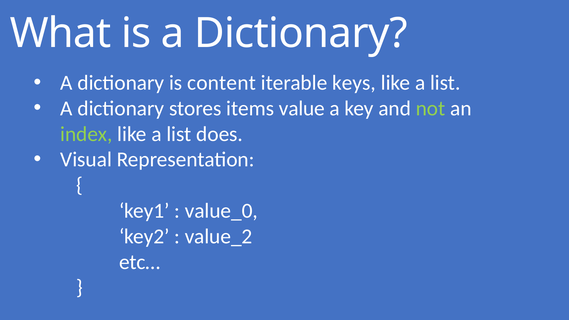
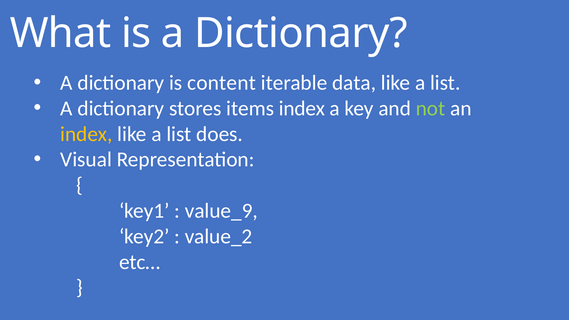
keys: keys -> data (354, 83)
items value: value -> index (302, 108)
index colour: light green -> yellow (86, 134)
value_0: value_0 -> value_9 (221, 211)
